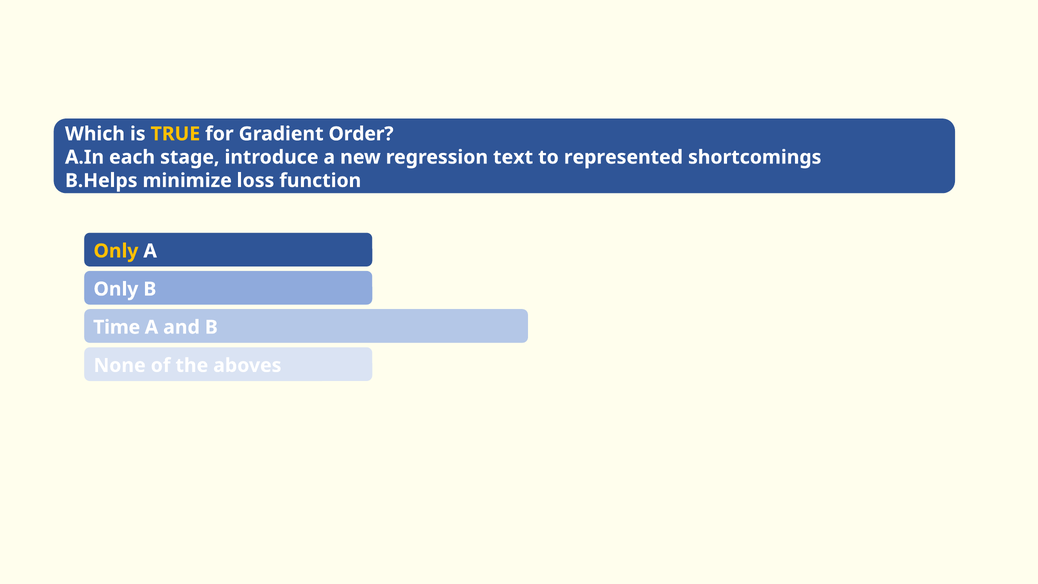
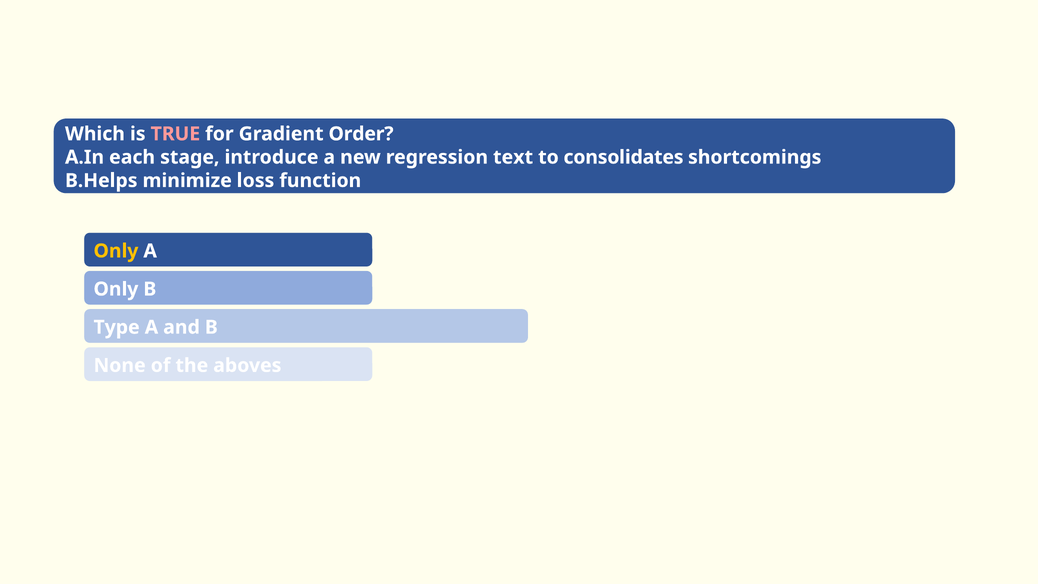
TRUE colour: yellow -> pink (175, 134)
represented: represented -> consolidates (624, 157)
Time: Time -> Type (117, 327)
